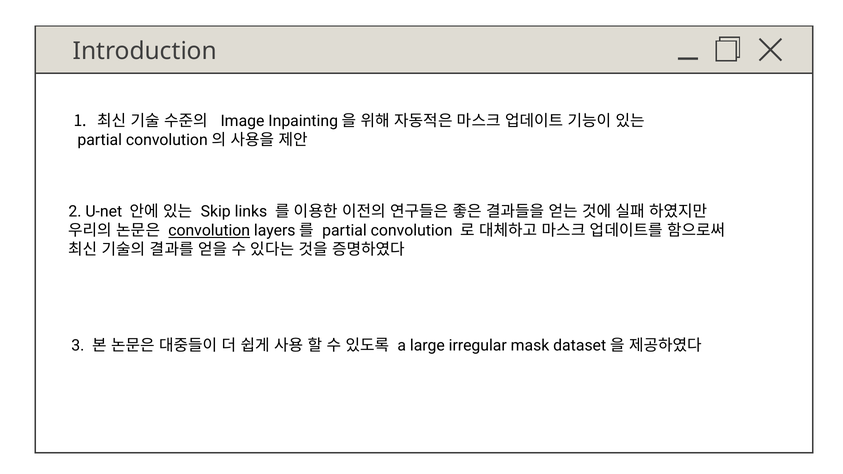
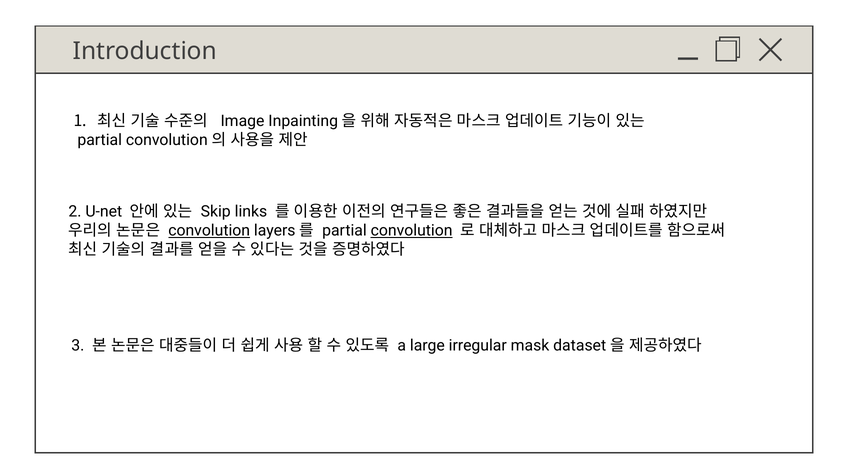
convolution underline: none -> present (412, 231)
